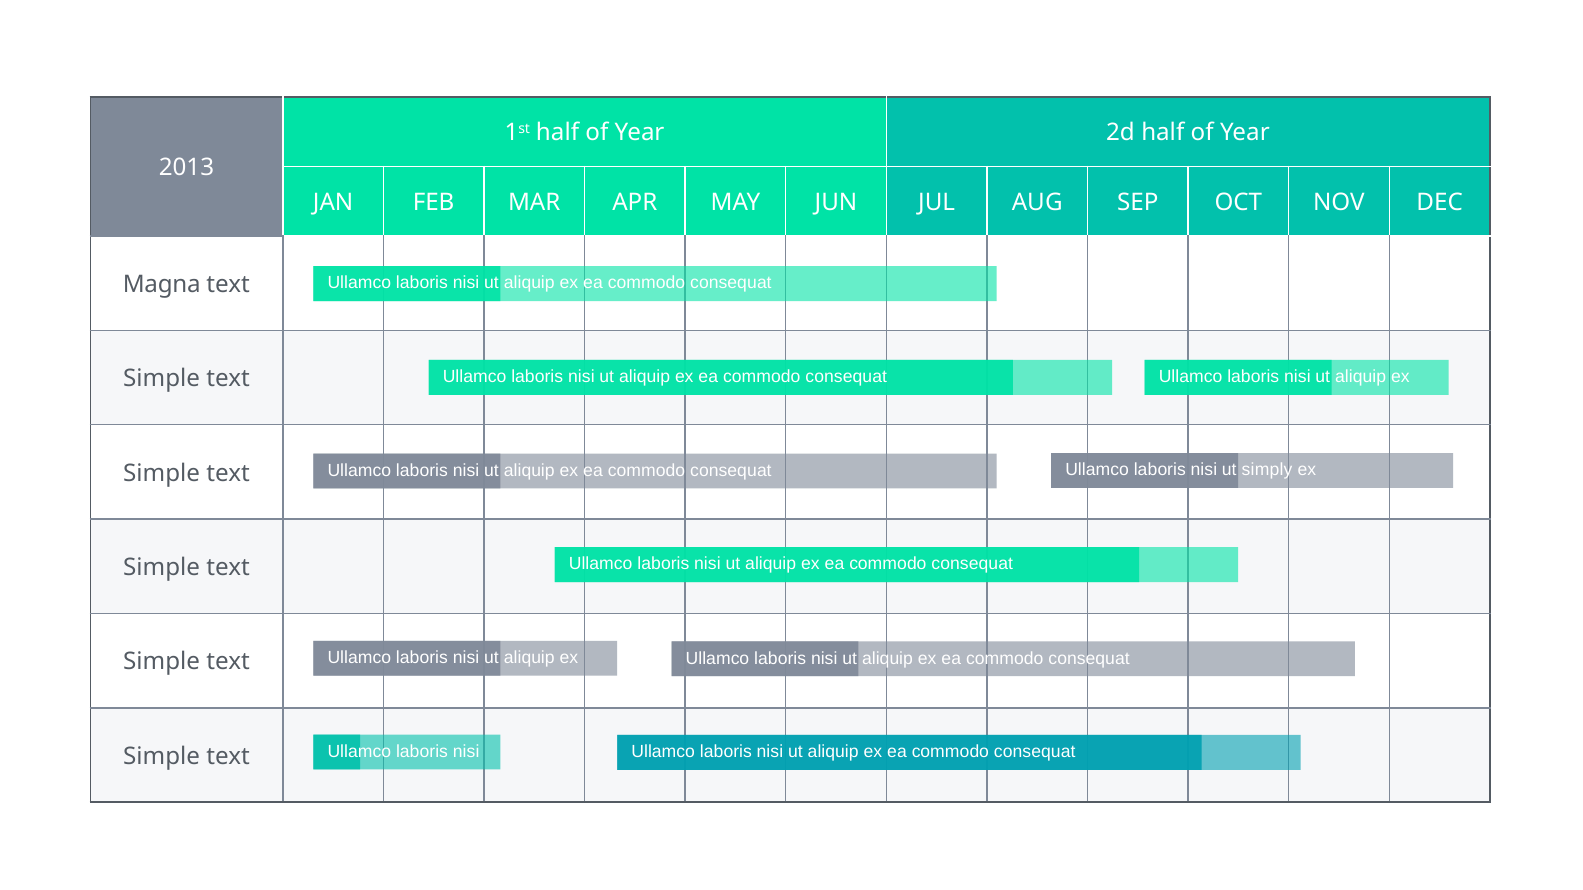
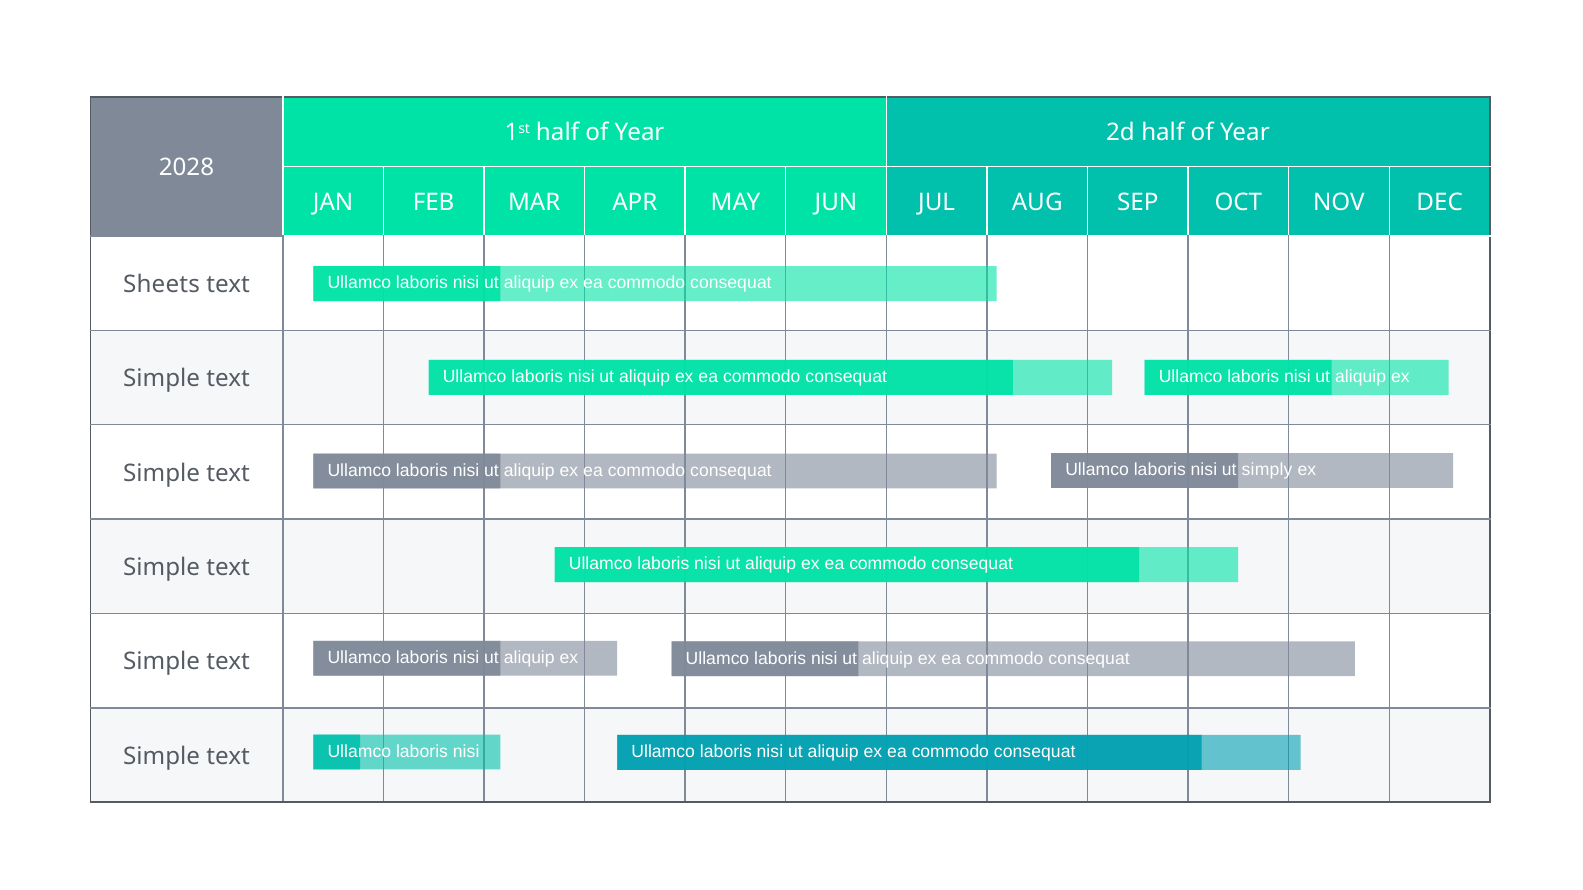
2013: 2013 -> 2028 (186, 168)
Magna: Magna -> Sheets (161, 285)
